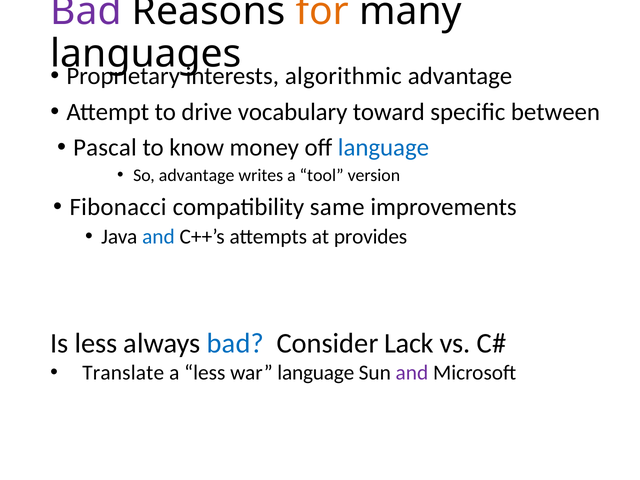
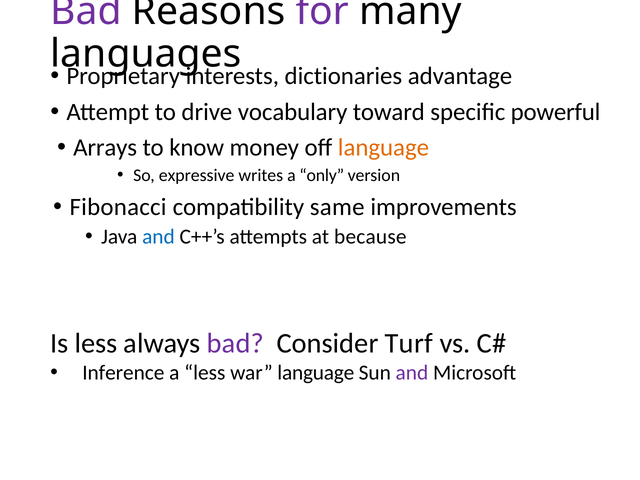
for colour: orange -> purple (322, 12)
algorithmic: algorithmic -> dictionaries (343, 76)
between: between -> powerful (556, 112)
Pascal: Pascal -> Arrays (105, 148)
language colour: blue -> orange (383, 148)
So advantage: advantage -> expressive (197, 175)
tool: tool -> only (322, 175)
provides: provides -> because (370, 236)
bad colour: blue -> purple (235, 343)
Lack: Lack -> Turf (409, 343)
Translate: Translate -> Inference (123, 373)
